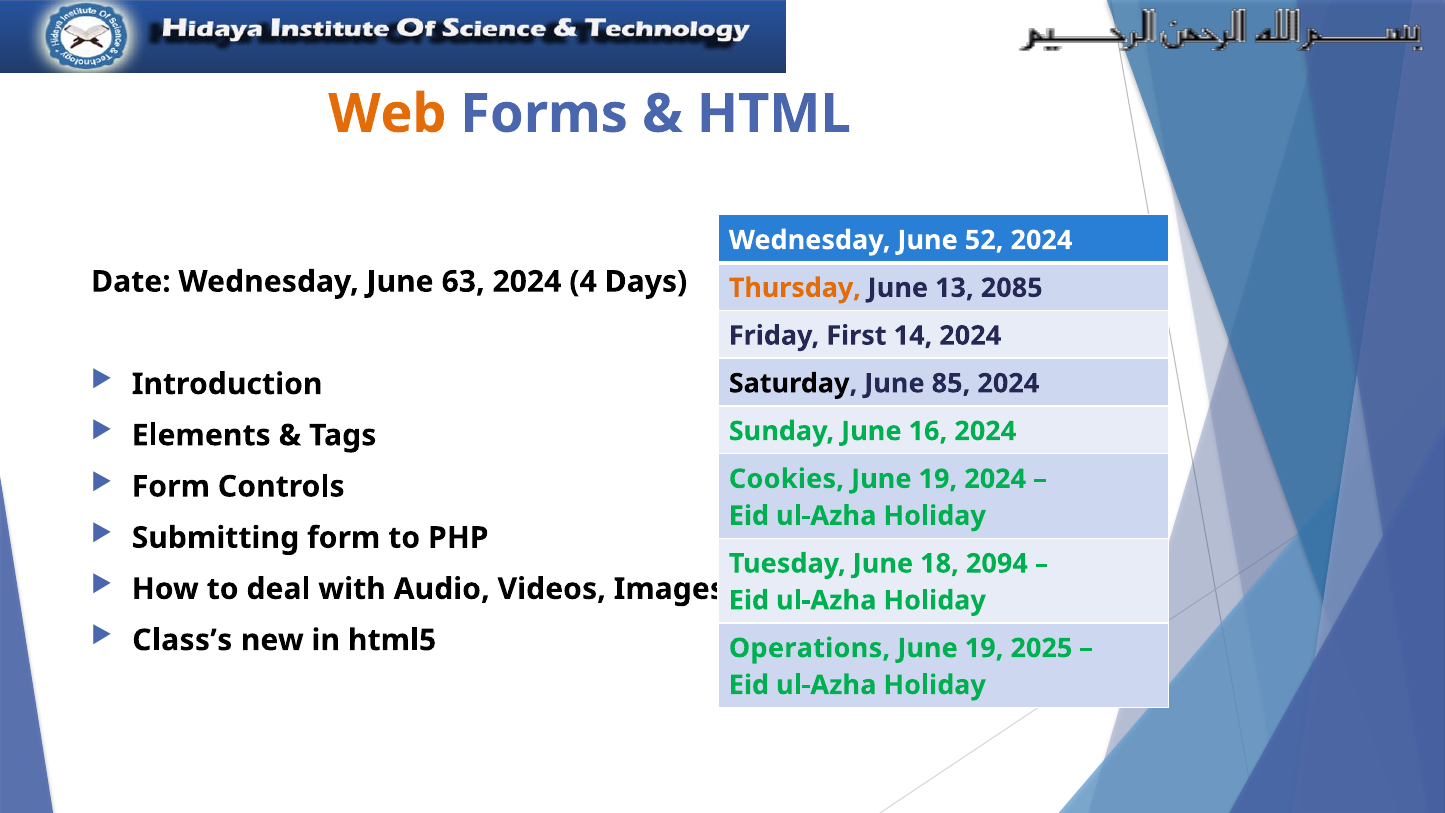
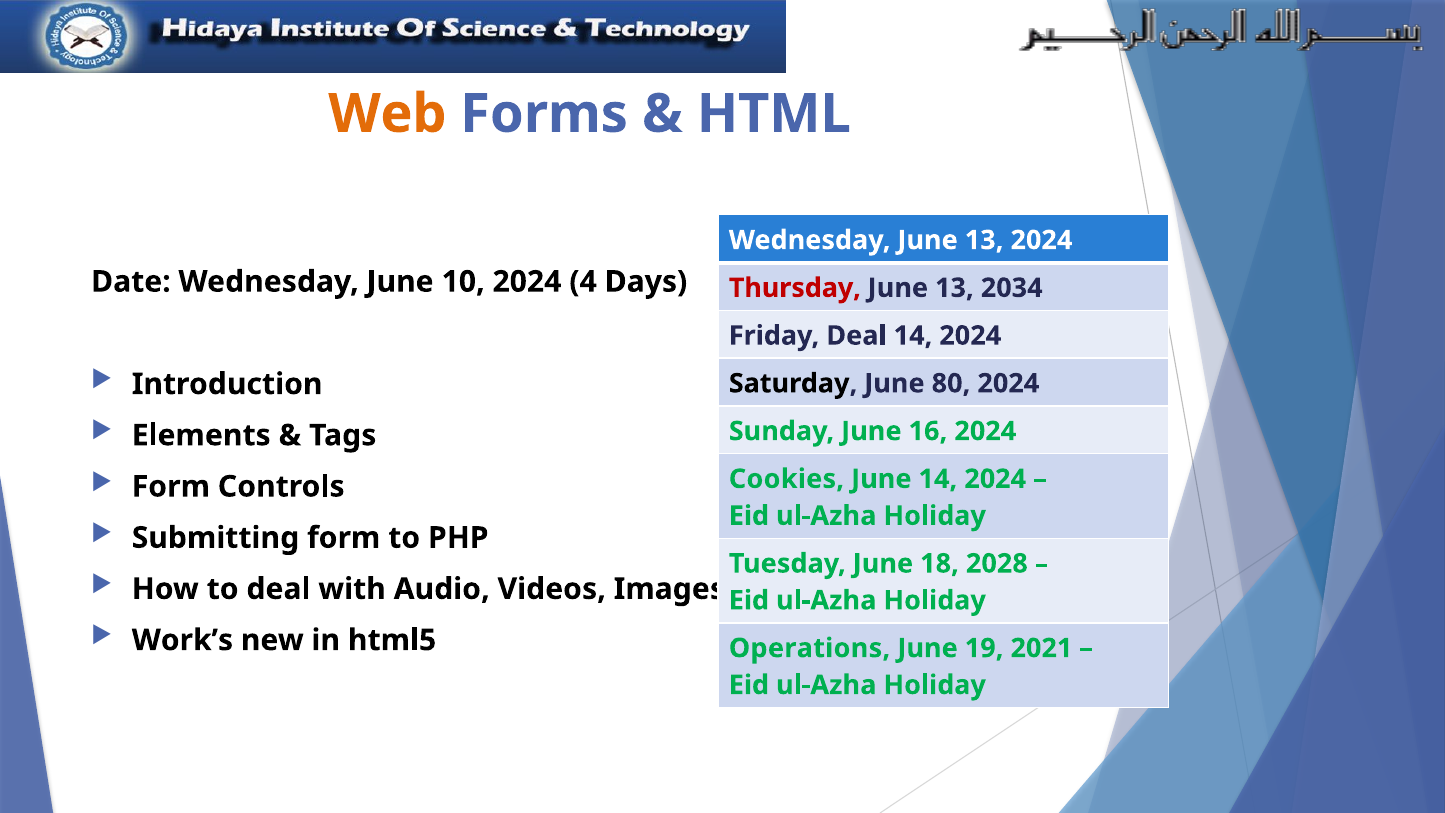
Wednesday June 52: 52 -> 13 (984, 240)
63: 63 -> 10 (463, 282)
Thursday colour: orange -> red (795, 288)
2085: 2085 -> 2034 (1012, 288)
Friday First: First -> Deal (856, 336)
85: 85 -> 80 (951, 383)
19: 19 -> 14 (938, 479)
2094: 2094 -> 2028 (997, 563)
Class’s: Class’s -> Work’s (182, 640)
2025: 2025 -> 2021 (1041, 648)
